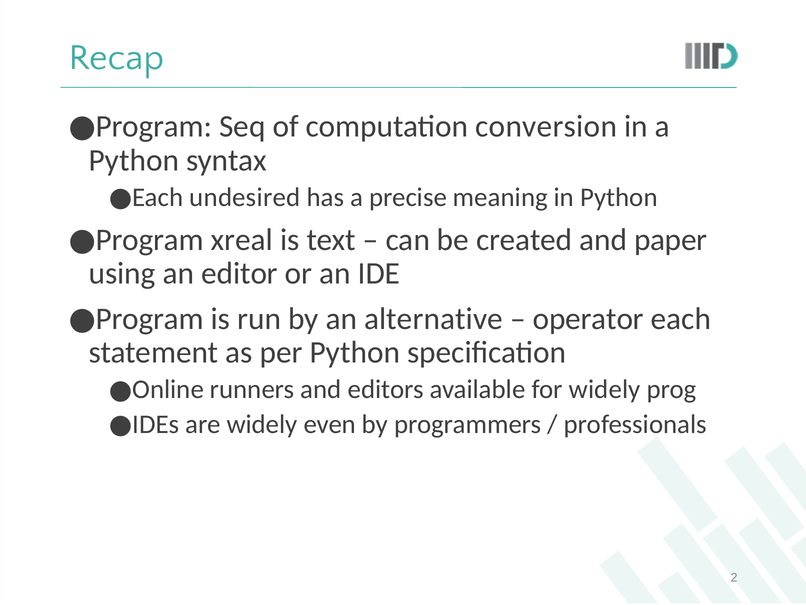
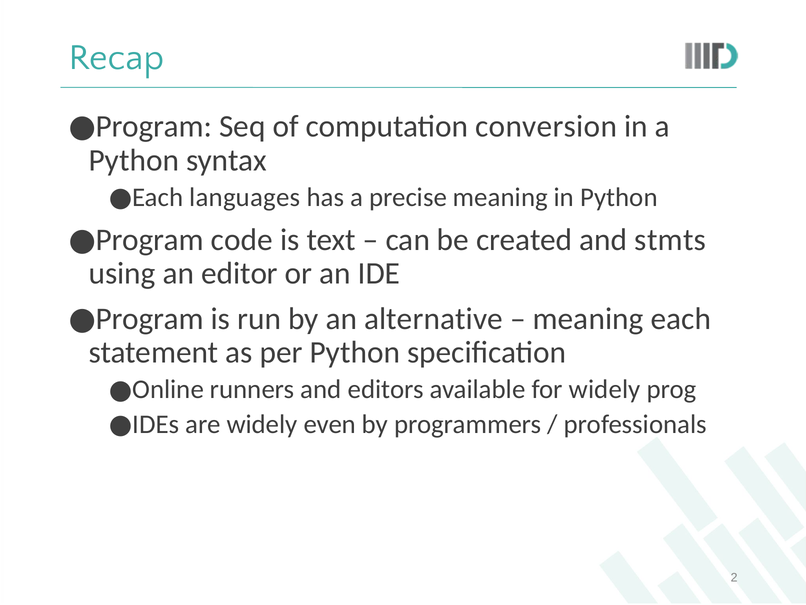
undesired: undesired -> languages (245, 197)
xreal: xreal -> code (242, 240)
paper: paper -> stmts (670, 240)
operator: operator -> meaning (588, 318)
